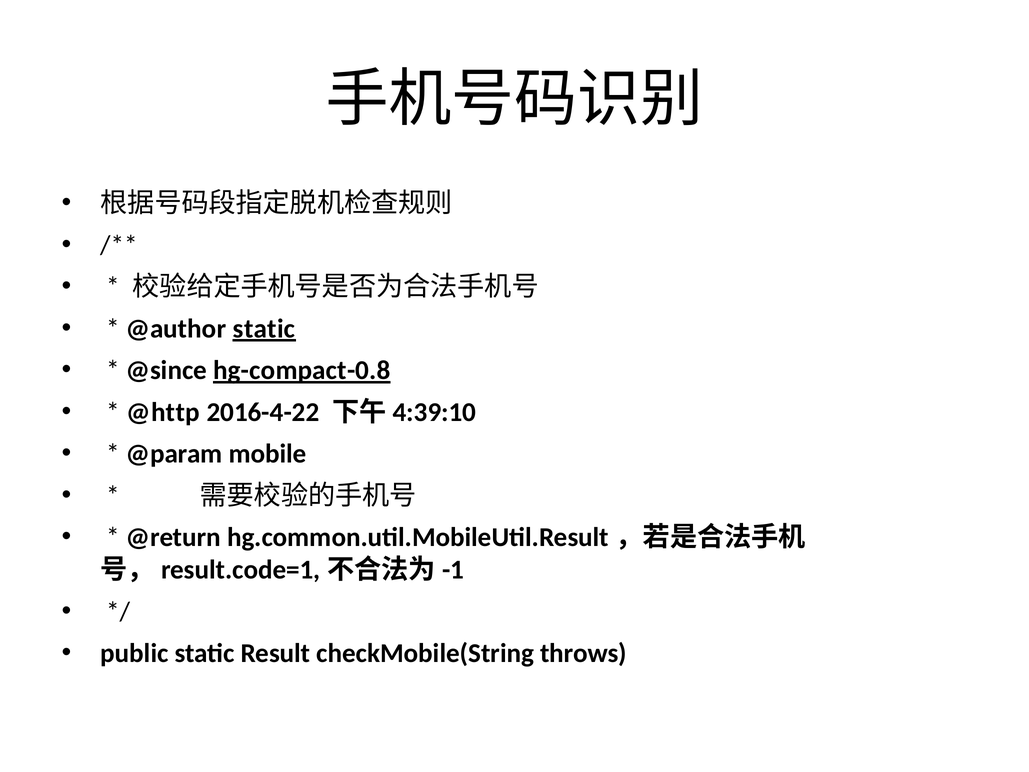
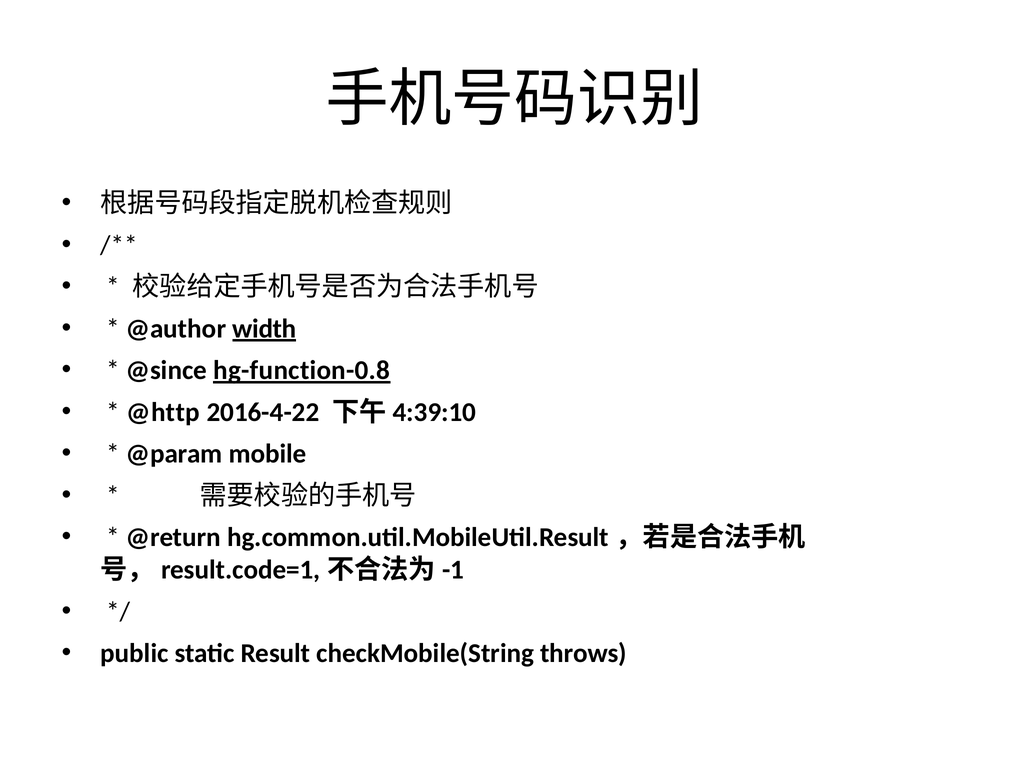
@author static: static -> width (264, 329)
hg-compact-0.8: hg-compact-0.8 -> hg-function-0.8 (302, 370)
